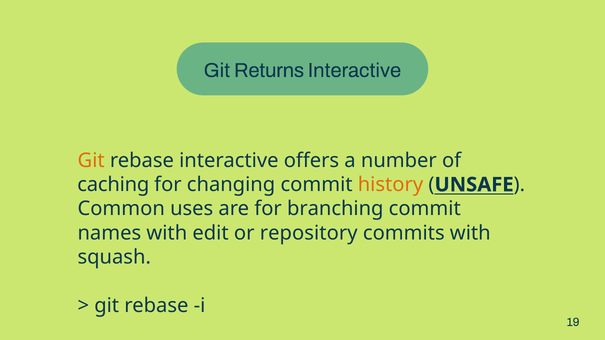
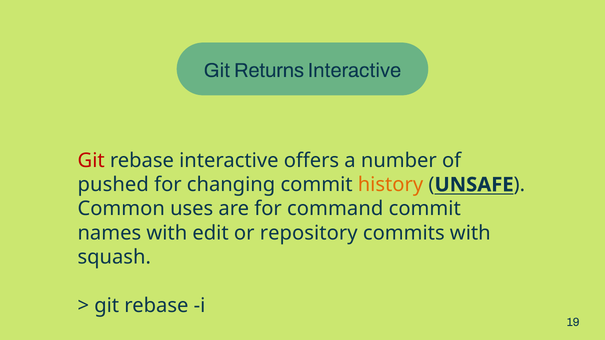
Git colour: orange -> red (91, 161)
caching: caching -> pushed (113, 185)
branching: branching -> command (335, 209)
